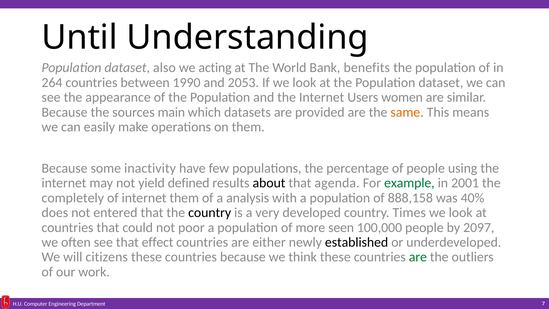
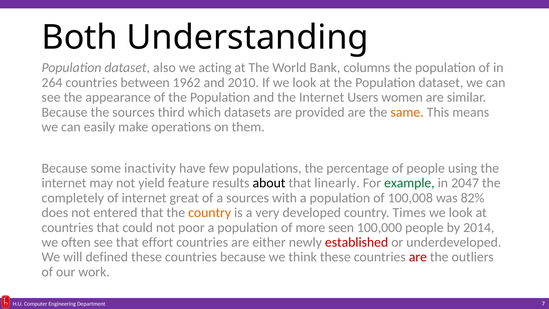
Until: Until -> Both (80, 38)
benefits: benefits -> columns (367, 68)
1990: 1990 -> 1962 (187, 83)
2053: 2053 -> 2010 (243, 83)
main: main -> third (171, 112)
defined: defined -> feature (189, 183)
agenda: agenda -> linearly (337, 183)
2001: 2001 -> 2047 (465, 183)
internet them: them -> great (184, 198)
a analysis: analysis -> sources (248, 198)
888,158: 888,158 -> 100,008 (410, 198)
40%: 40% -> 82% (473, 198)
country colour: black -> orange (210, 213)
2097: 2097 -> 2014 (479, 227)
effect: effect -> effort (158, 242)
established colour: black -> red (357, 242)
citizens: citizens -> defined (107, 257)
are colour: green -> red (418, 257)
